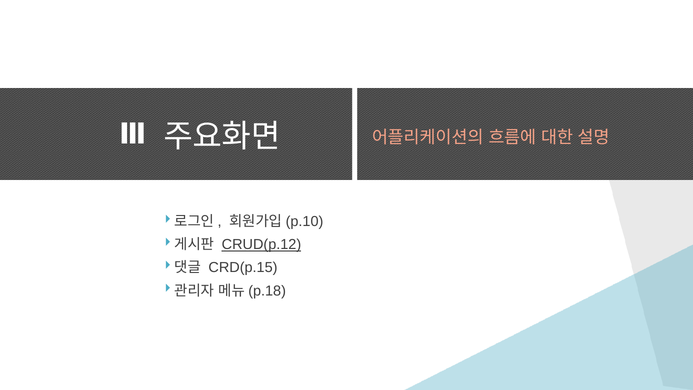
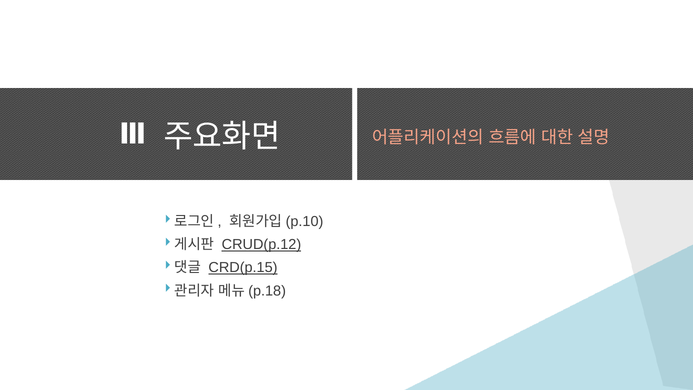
CRD(p.15 underline: none -> present (243, 268)
